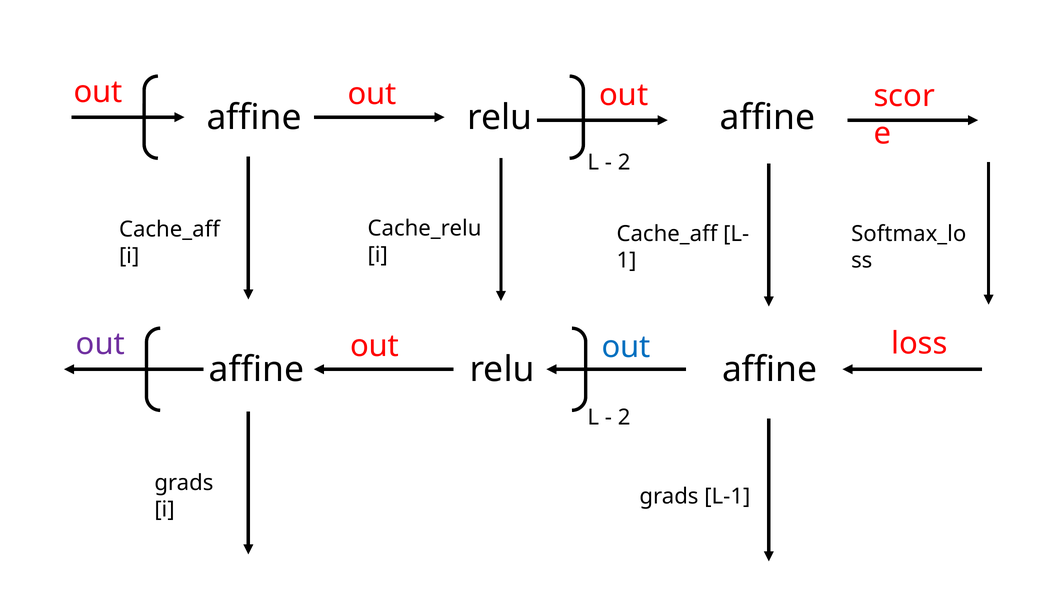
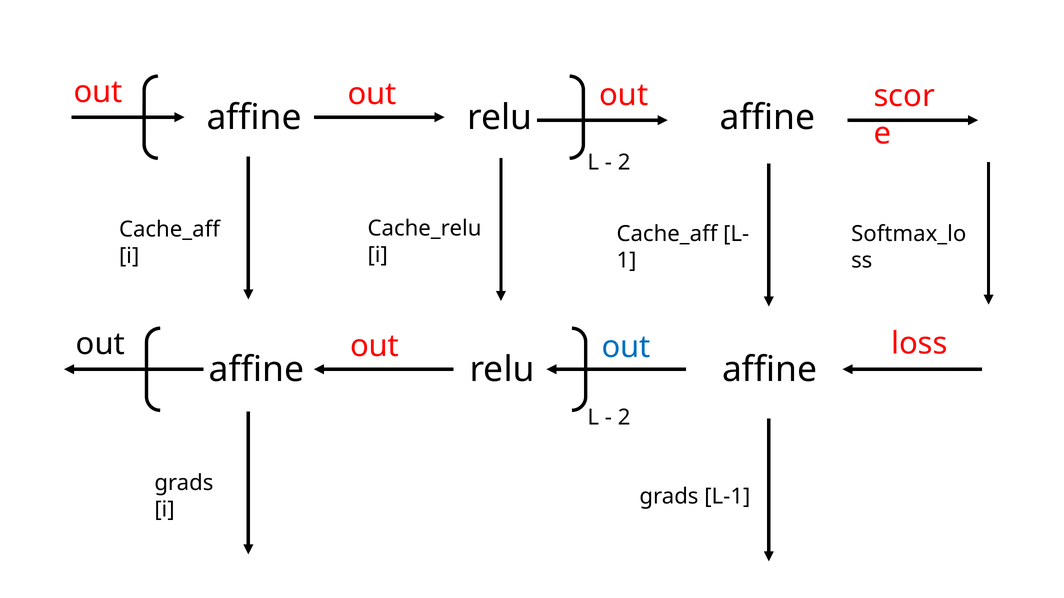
out colour: purple -> black (101, 344)
